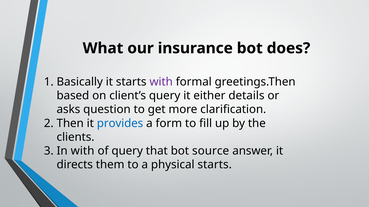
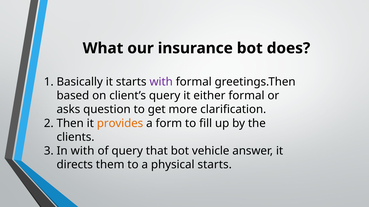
either details: details -> formal (246, 96)
provides colour: blue -> orange (120, 124)
source: source -> vehicle (211, 151)
